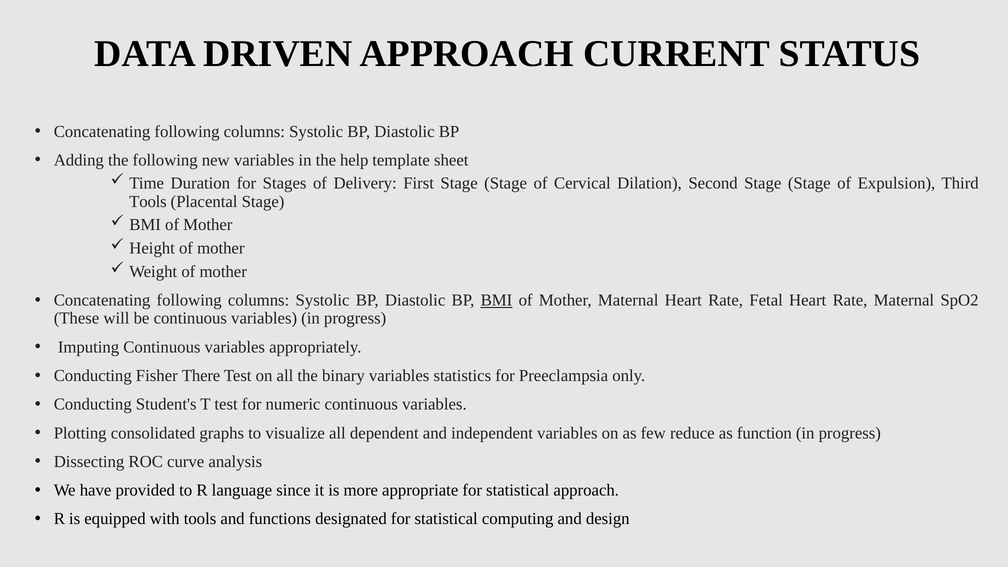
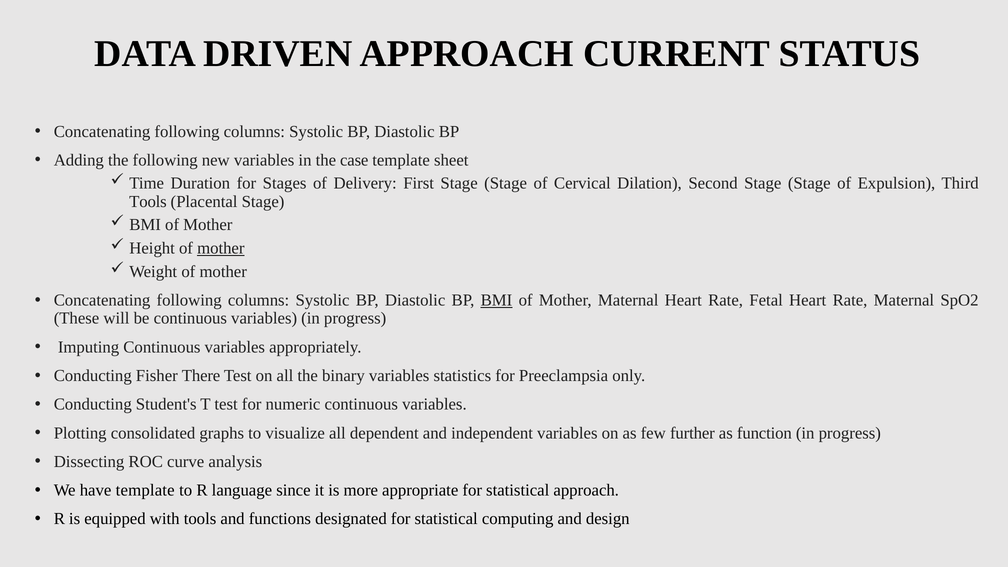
help: help -> case (354, 160)
mother underline: none -> present (221, 248)
reduce: reduce -> further (692, 433)
have provided: provided -> template (145, 490)
